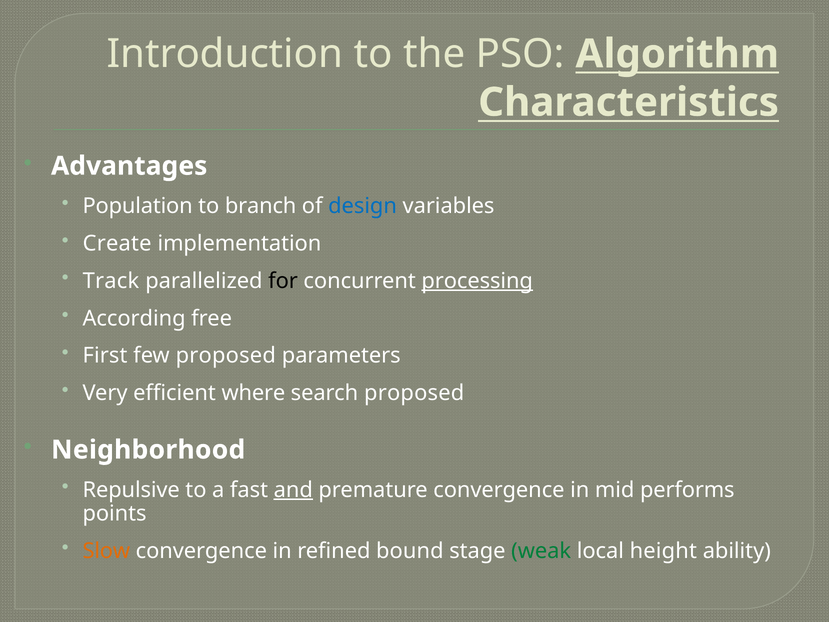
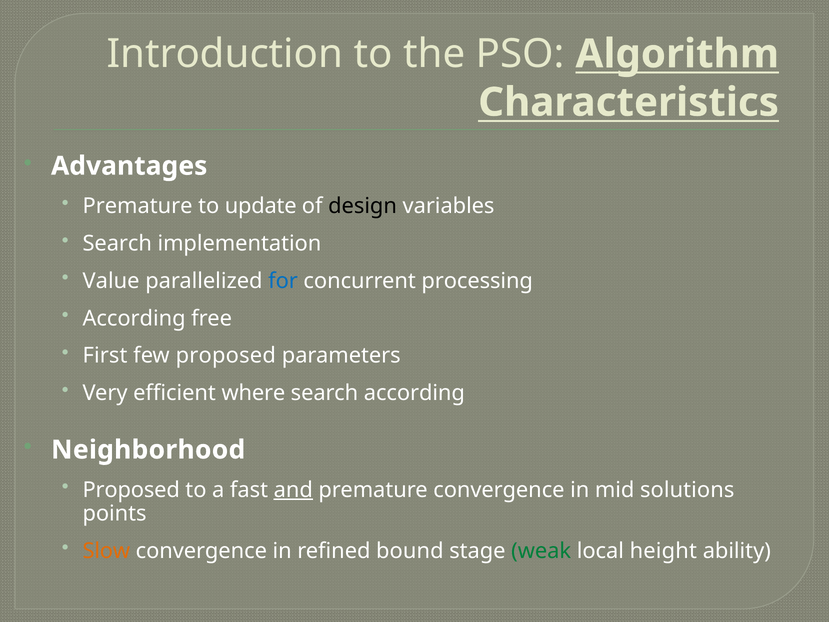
Population: Population -> Premature (138, 206)
branch: branch -> update (261, 206)
design colour: blue -> black (363, 206)
Create: Create -> Search (117, 243)
Track: Track -> Value (111, 281)
for colour: black -> blue (283, 281)
processing underline: present -> none (477, 281)
search proposed: proposed -> according (414, 393)
Repulsive: Repulsive -> Proposed (131, 490)
performs: performs -> solutions (687, 490)
